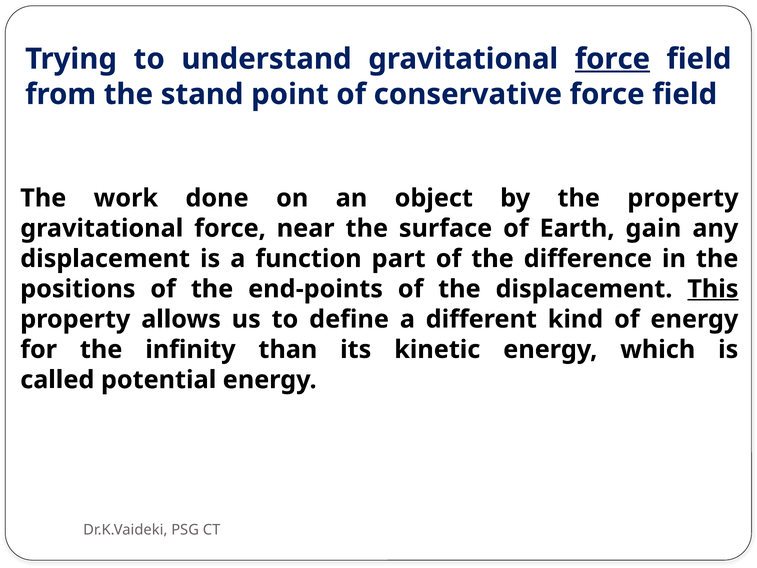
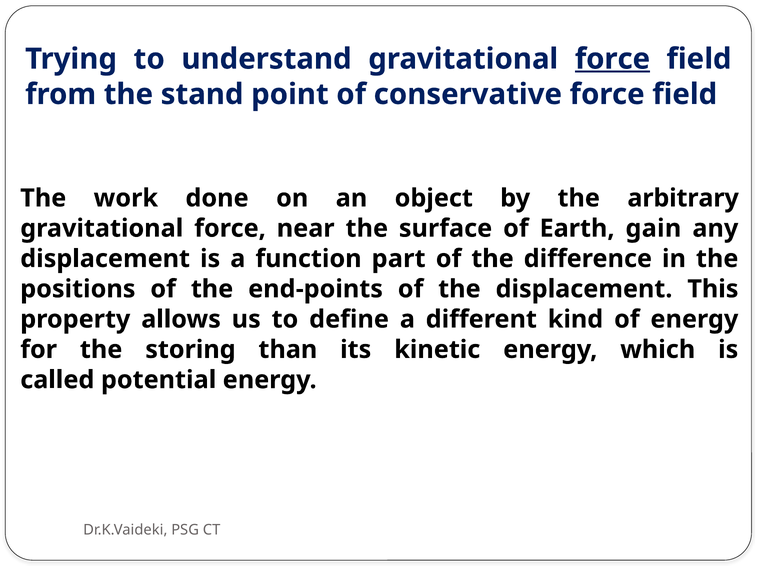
the property: property -> arbitrary (683, 198)
This underline: present -> none (713, 289)
infinity: infinity -> storing (190, 349)
